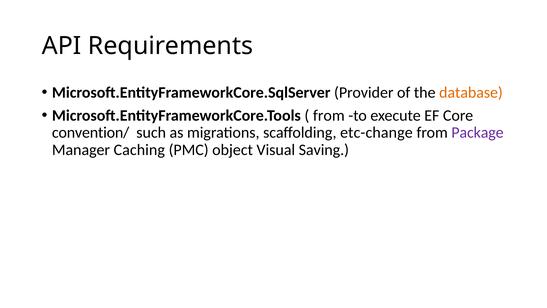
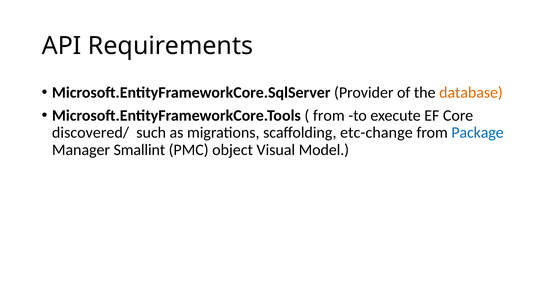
convention/: convention/ -> discovered/ (91, 133)
Package colour: purple -> blue (478, 133)
Caching: Caching -> Smallint (139, 150)
Saving: Saving -> Model (324, 150)
